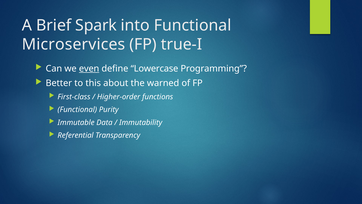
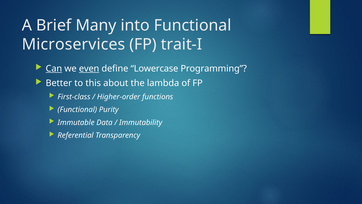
Spark: Spark -> Many (96, 25)
true-I: true-I -> trait-I (182, 44)
Can underline: none -> present (54, 68)
warned: warned -> lambda (163, 83)
